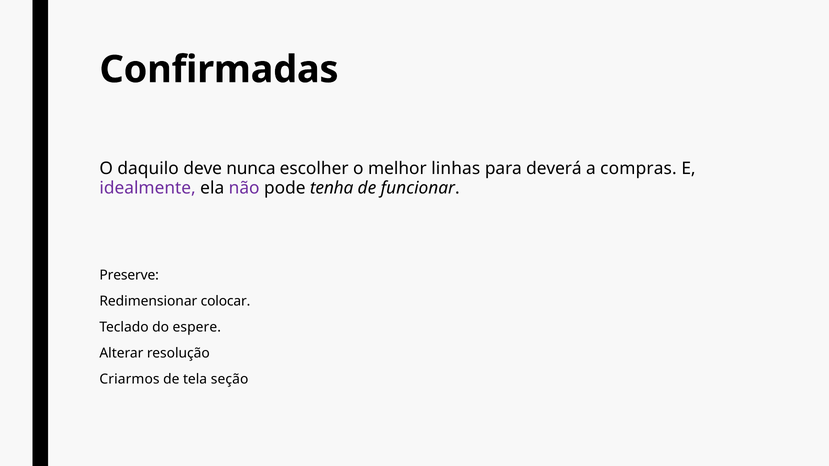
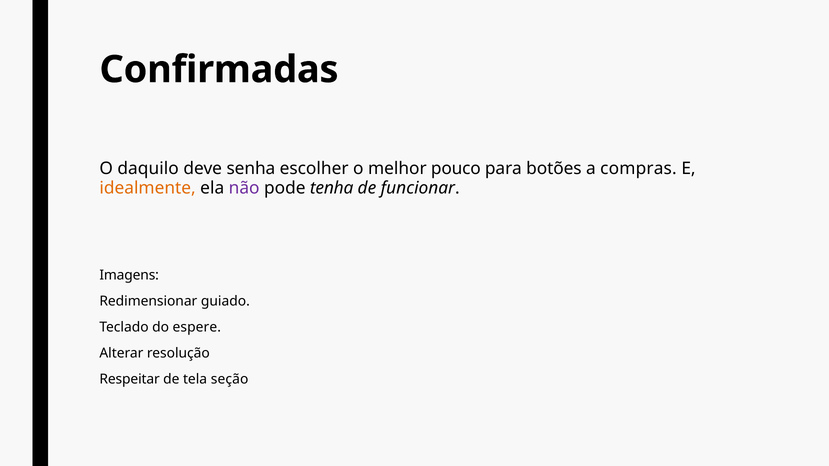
nunca: nunca -> senha (251, 168)
linhas: linhas -> pouco (456, 168)
deverá: deverá -> botões (554, 168)
idealmente colour: purple -> orange (148, 188)
Preserve: Preserve -> Imagens (129, 276)
colocar: colocar -> guiado (225, 302)
Criarmos: Criarmos -> Respeitar (130, 379)
